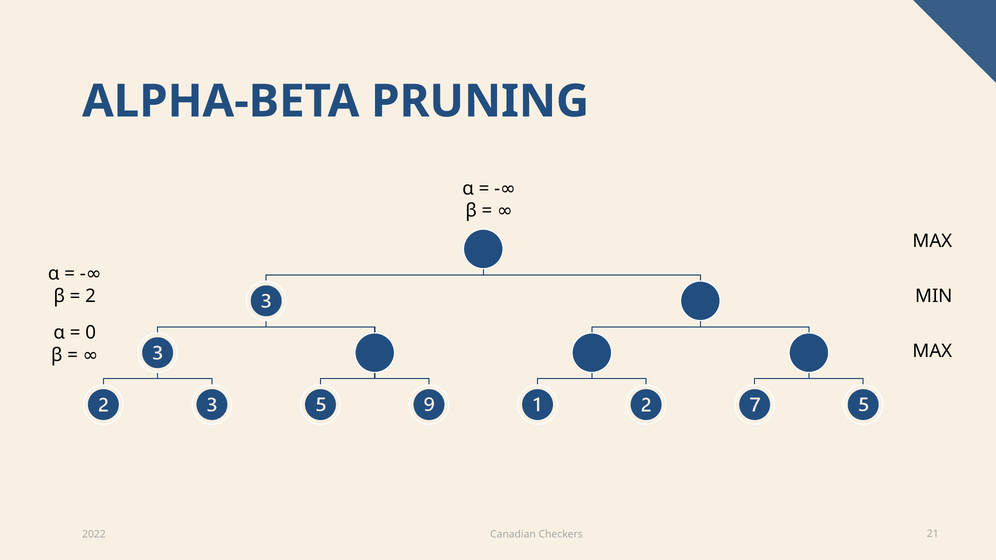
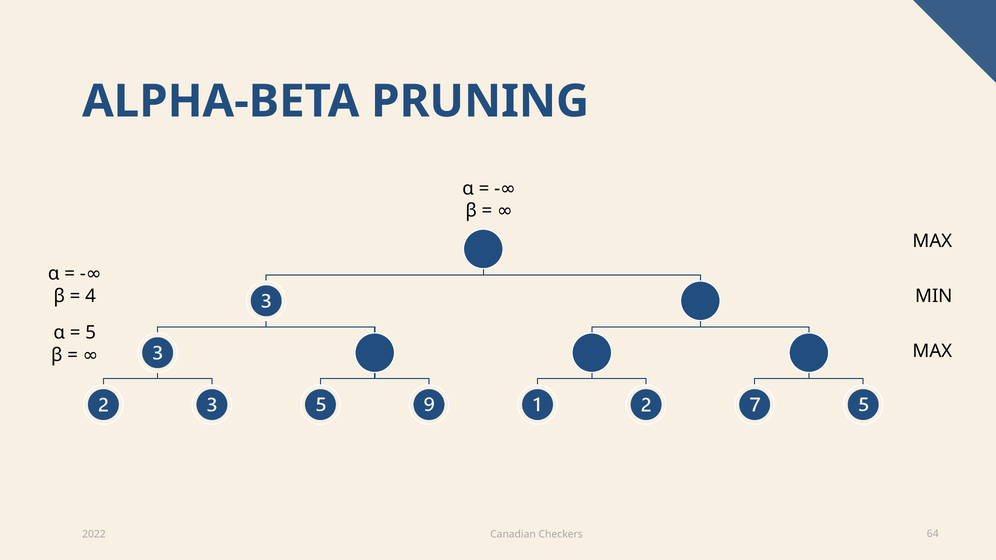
2: 2 -> 4 (90, 296)
0: 0 -> 5 (91, 333)
21: 21 -> 64 (933, 534)
